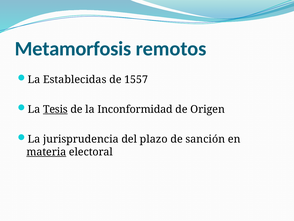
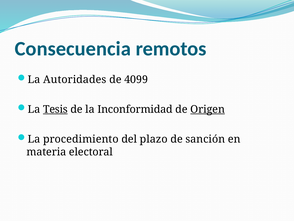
Metamorfosis: Metamorfosis -> Consecuencia (73, 49)
Establecidas: Establecidas -> Autoridades (75, 79)
1557: 1557 -> 4099 (136, 79)
Origen underline: none -> present (208, 109)
jurisprudencia: jurisprudencia -> procedimiento (81, 139)
materia underline: present -> none (46, 152)
